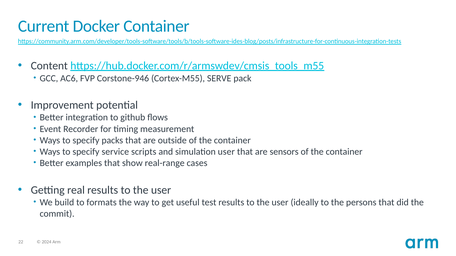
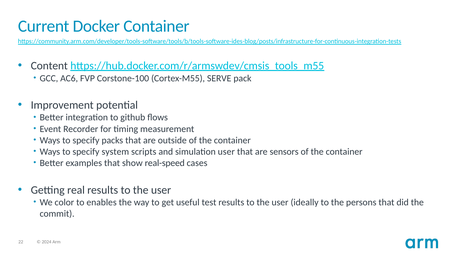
Corstone-946: Corstone-946 -> Corstone-100 (123, 78)
service: service -> system (115, 152)
real-range: real-range -> real-speed (165, 163)
build: build -> color (64, 203)
formats: formats -> enables (102, 203)
